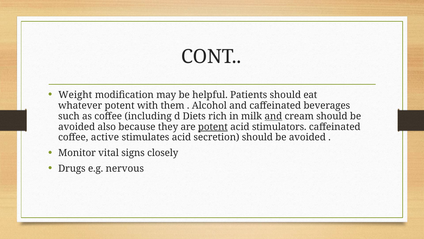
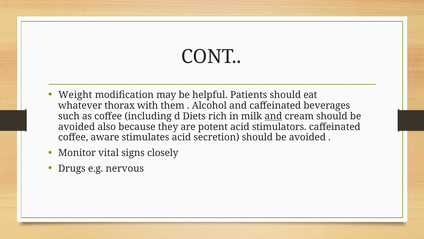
whatever potent: potent -> thorax (120, 106)
potent underline: present -> none (213, 127)
active: active -> aware (105, 137)
